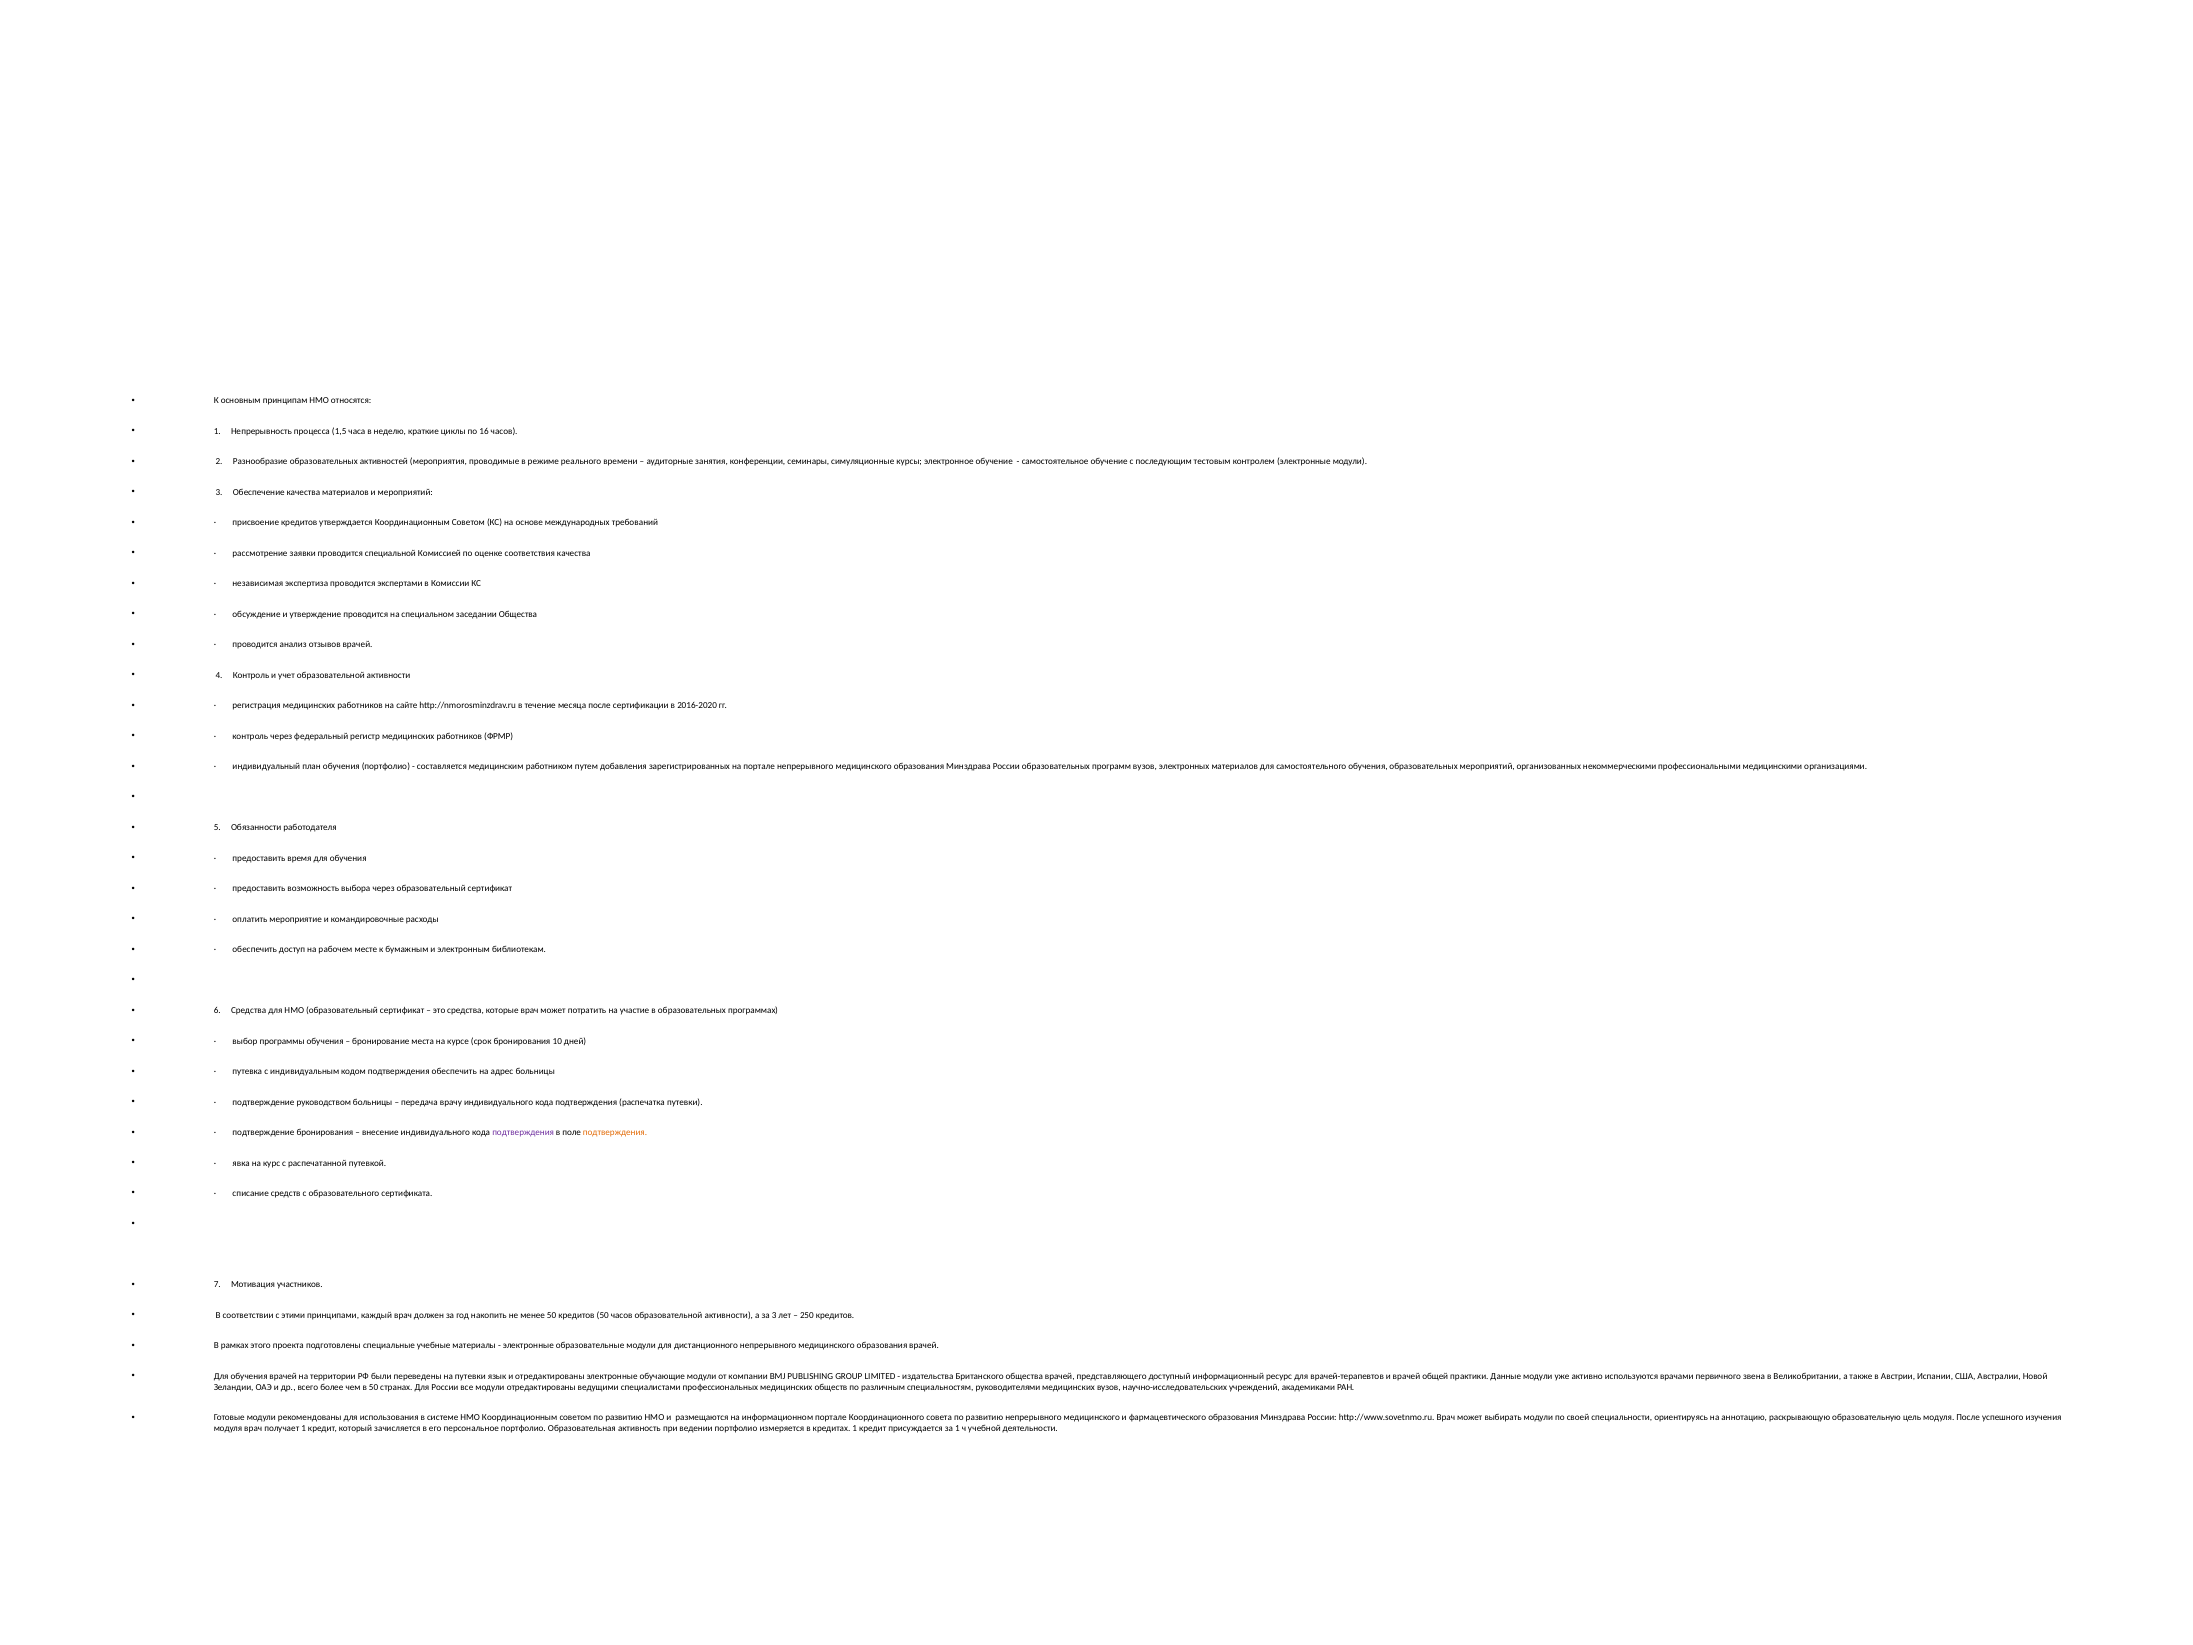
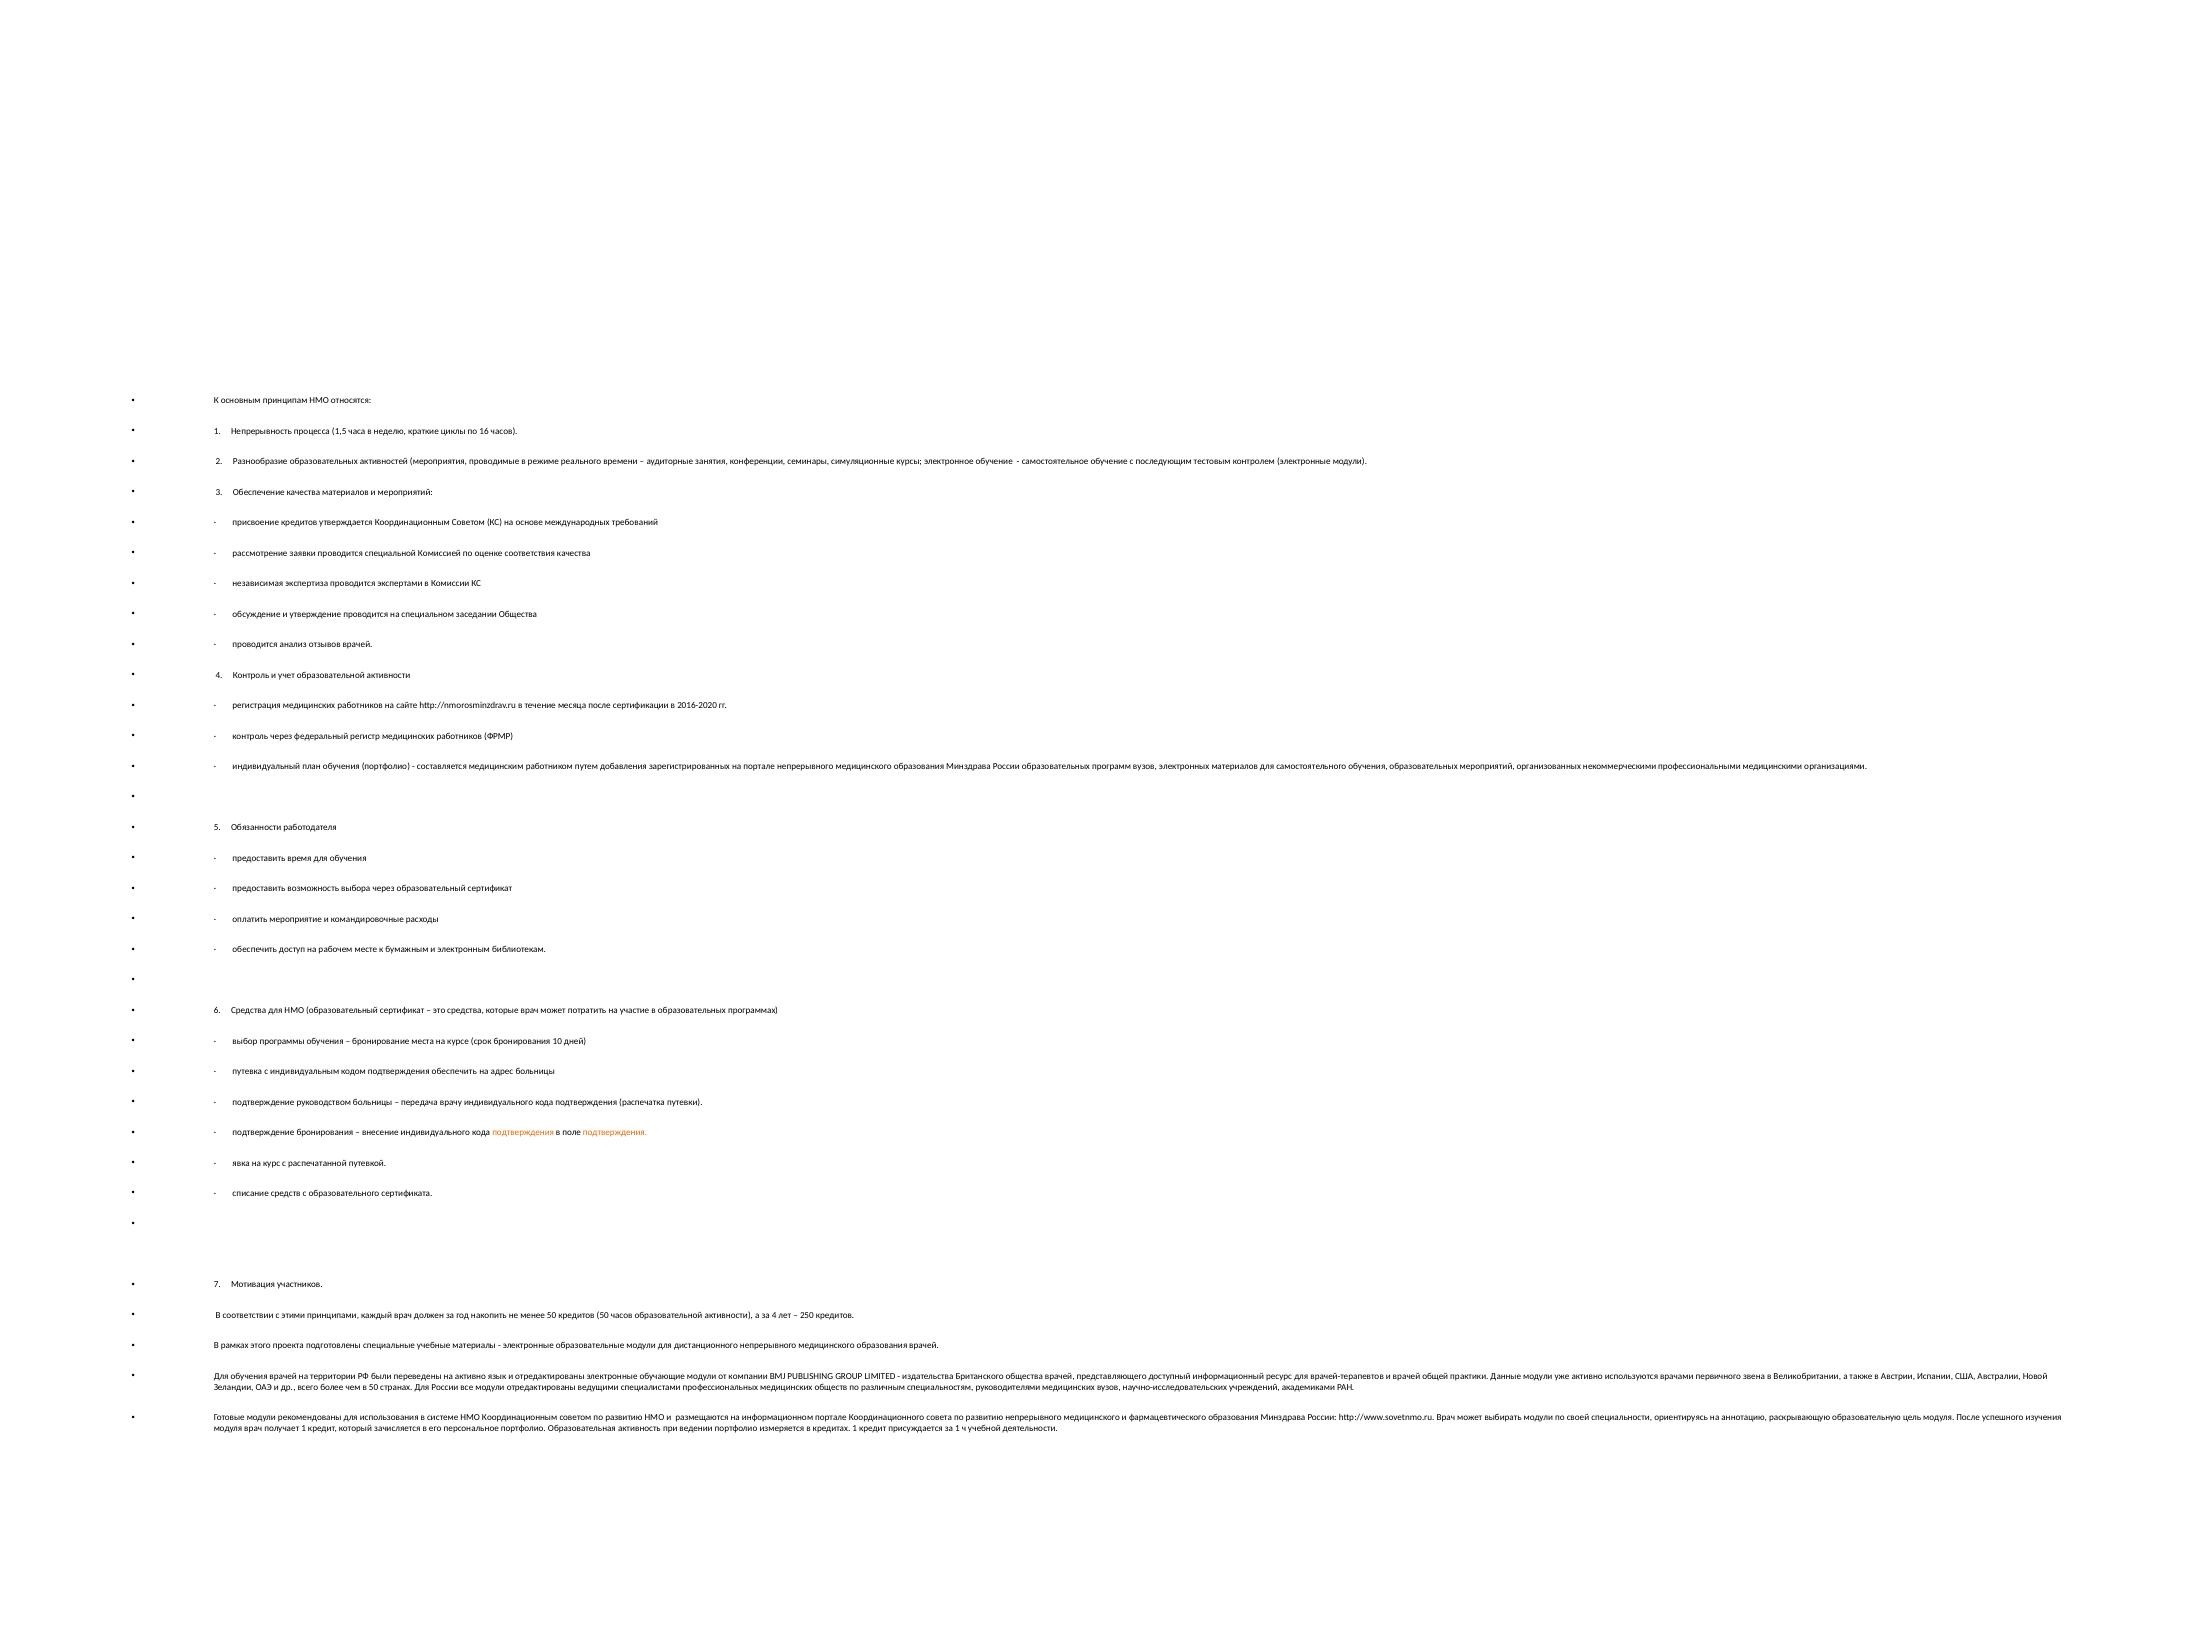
подтверждения colour: purple -> orange (523, 1132)
за 3: 3 -> 4 (774, 1315)
на путевки: путевки -> активно (470, 1376)
